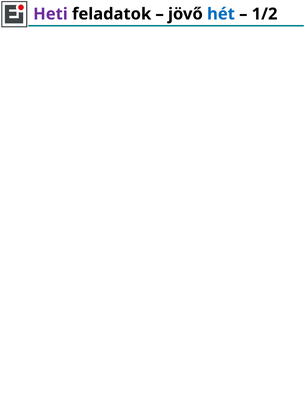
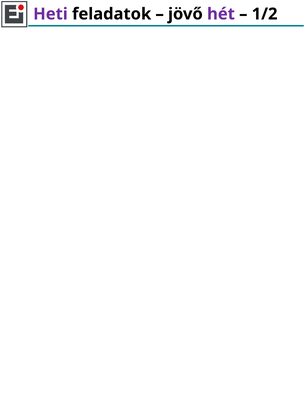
hét colour: blue -> purple (221, 14)
